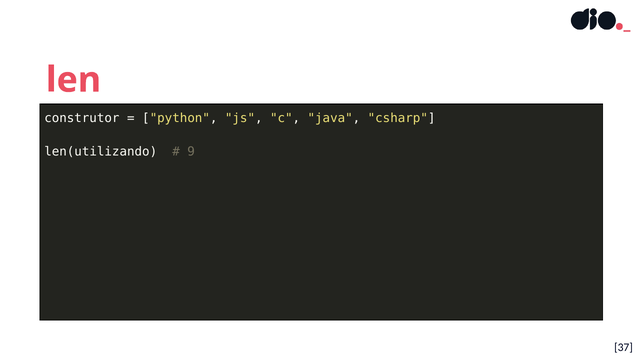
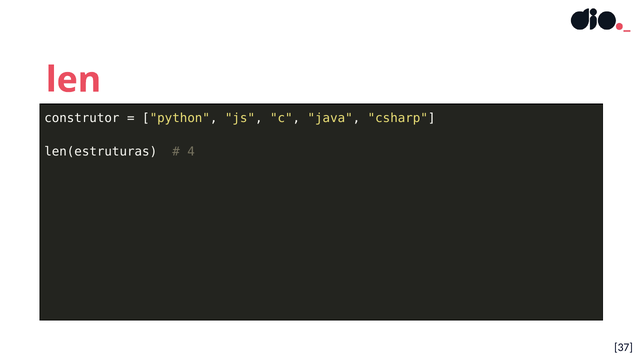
len(utilizando: len(utilizando -> len(estruturas (101, 152)
9: 9 -> 4 (191, 152)
